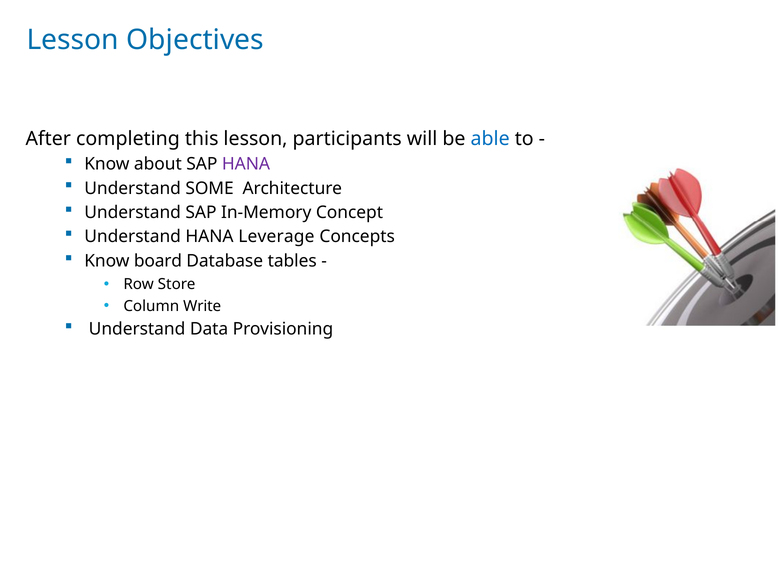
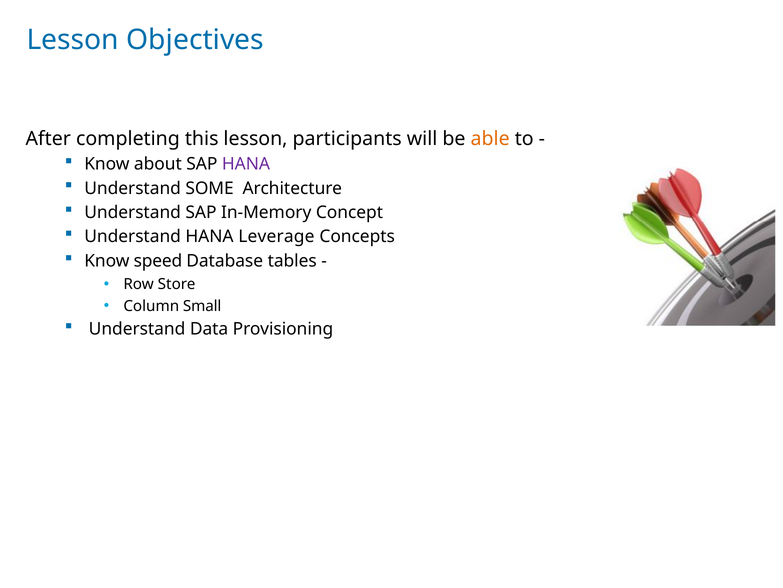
able colour: blue -> orange (490, 138)
board: board -> speed (158, 261)
Write: Write -> Small (202, 306)
